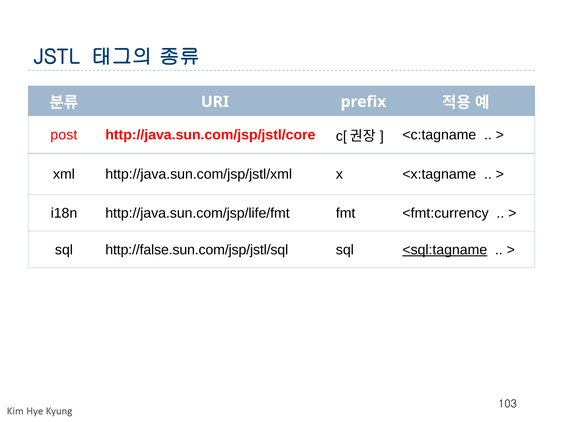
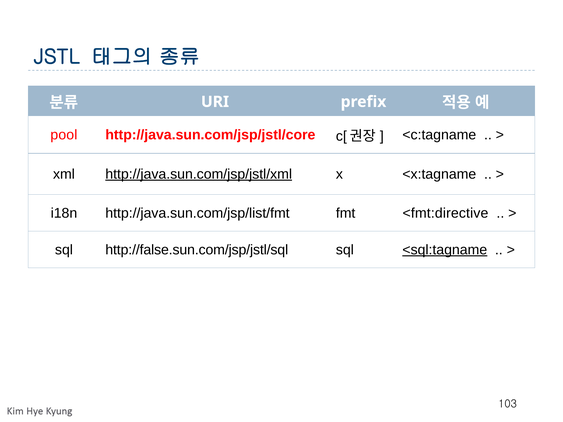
post: post -> pool (64, 135)
http://java.sun.com/jsp/jstl/xml underline: none -> present (199, 174)
http://java.sun.com/jsp/life/fmt: http://java.sun.com/jsp/life/fmt -> http://java.sun.com/jsp/list/fmt (197, 213)
<fmt:currency: <fmt:currency -> <fmt:directive (445, 213)
